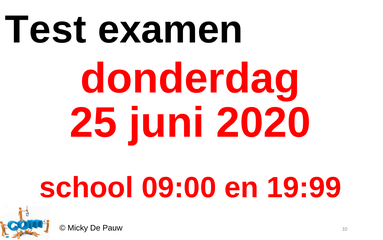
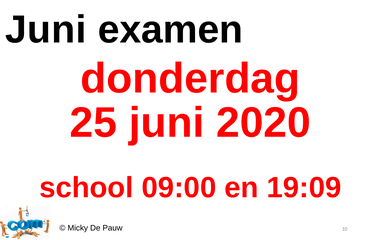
Test: Test -> Juni (46, 30)
19:99: 19:99 -> 19:09 (304, 187)
